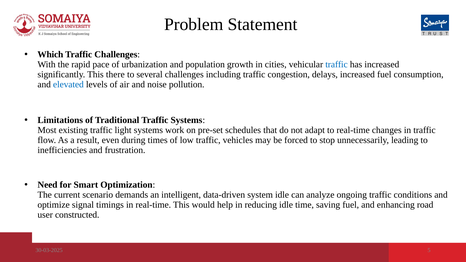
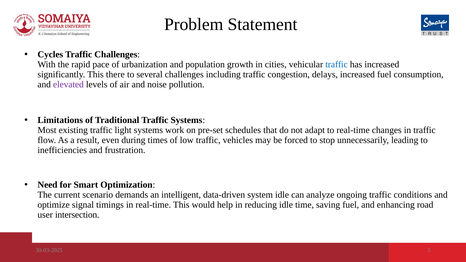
Which: Which -> Cycles (50, 55)
elevated colour: blue -> purple (68, 84)
constructed: constructed -> intersection (77, 215)
